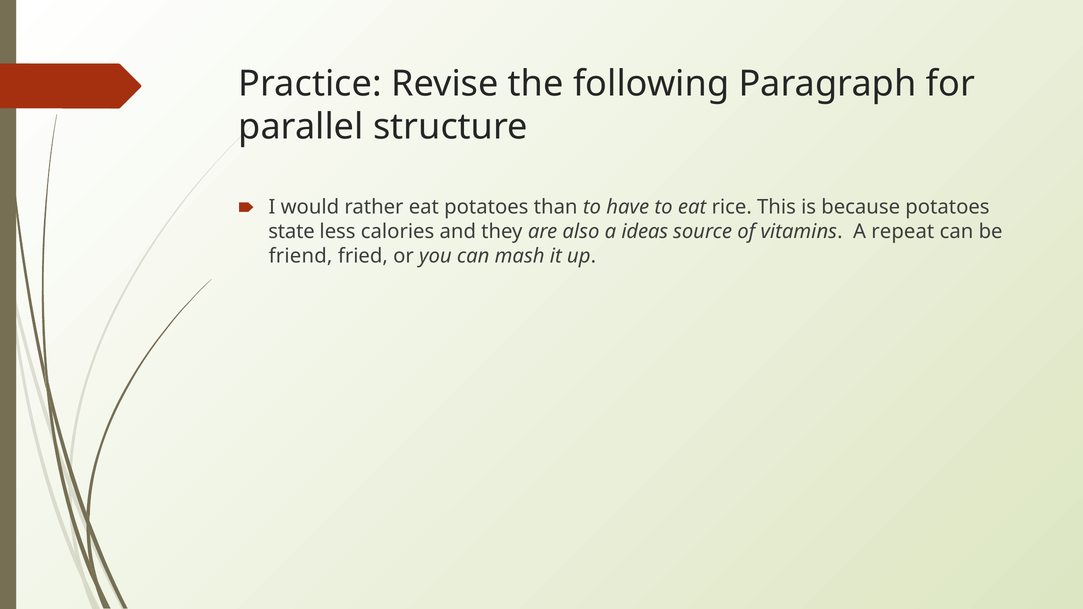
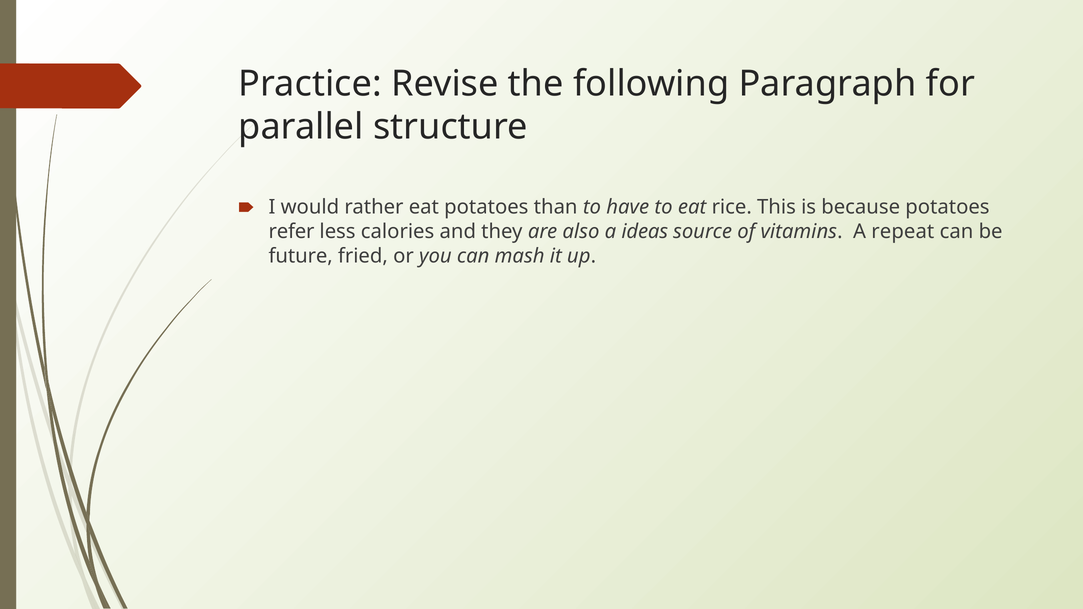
state: state -> refer (292, 232)
friend: friend -> future (301, 256)
